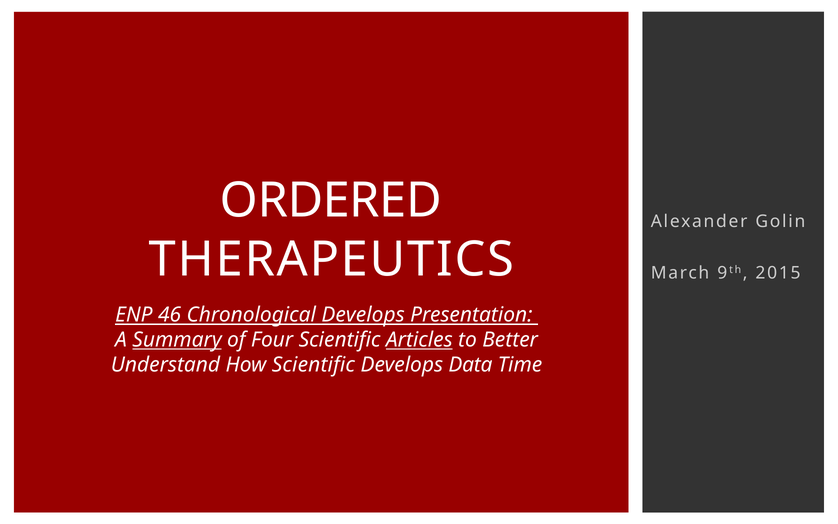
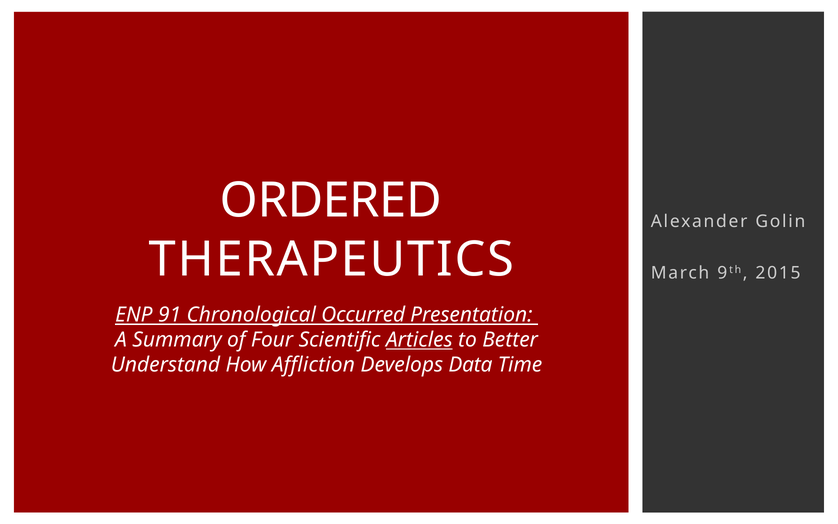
46: 46 -> 91 (170, 315)
Chronological Develops: Develops -> Occurred (363, 315)
Summary underline: present -> none (177, 340)
How Scientific: Scientific -> Affliction (313, 365)
